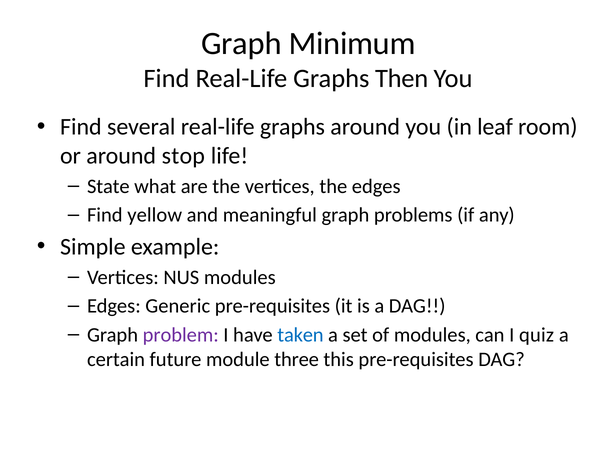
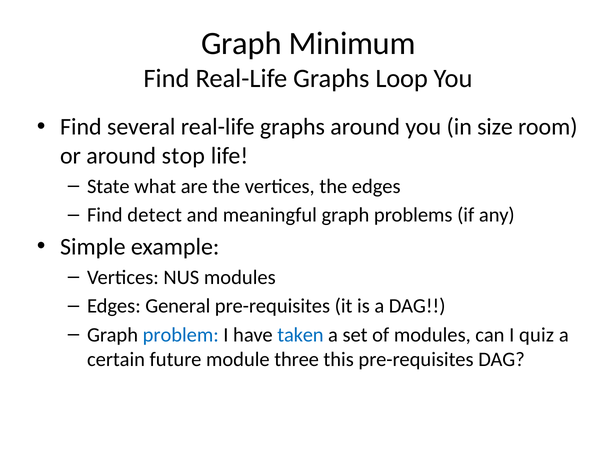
Then: Then -> Loop (402, 78)
leaf: leaf -> size (495, 127)
yellow: yellow -> detect (155, 215)
Generic: Generic -> General (178, 306)
problem colour: purple -> blue (181, 335)
